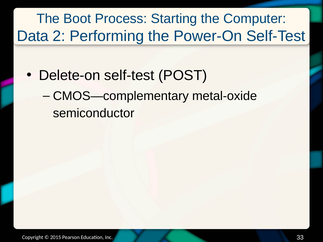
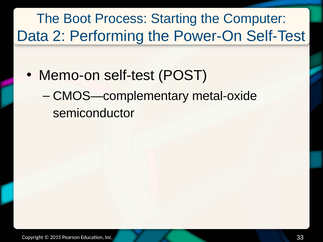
Delete-on: Delete-on -> Memo-on (69, 76)
